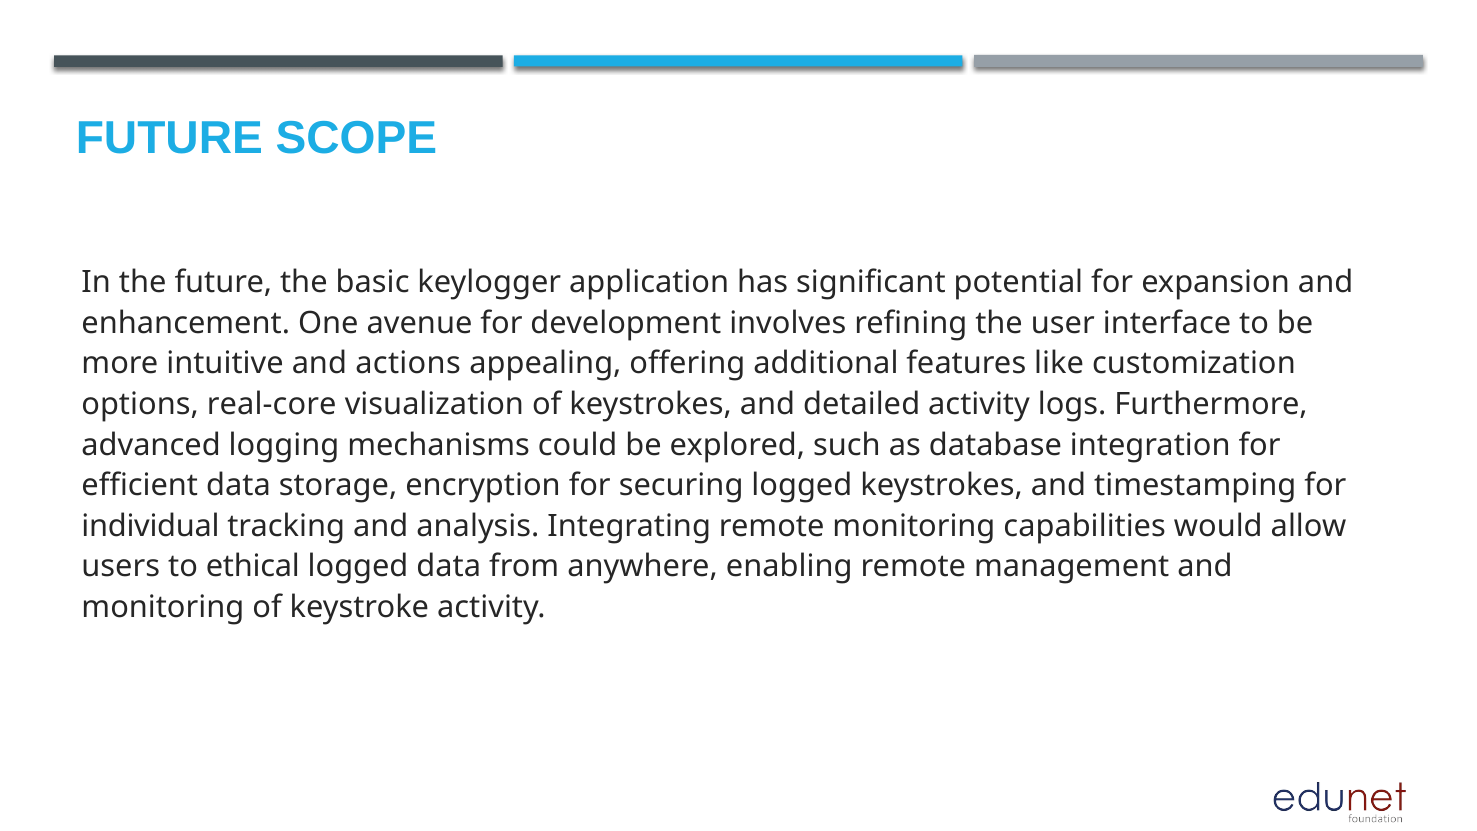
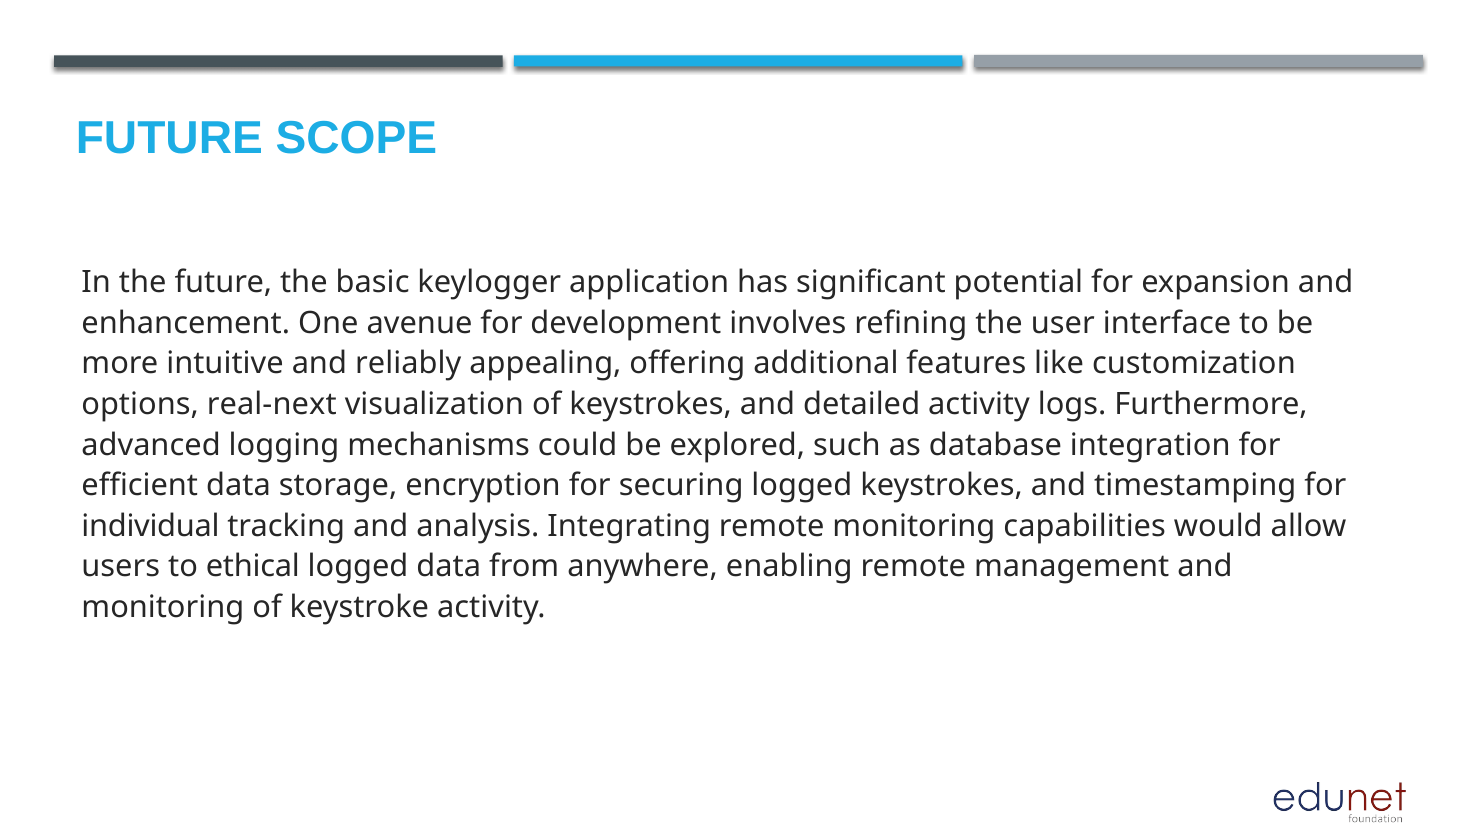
actions: actions -> reliably (408, 364)
real-core: real-core -> real-next (272, 404)
